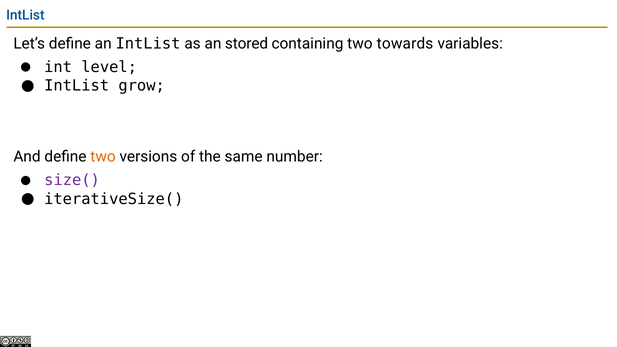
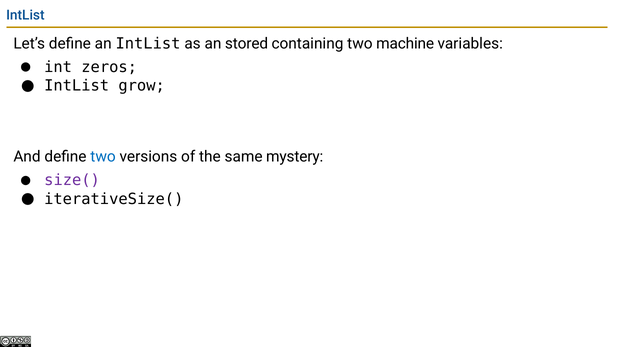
towards: towards -> machine (405, 44)
level: level -> zeros (109, 67)
two colour: orange -> blue (103, 157)
number: number -> mystery (295, 157)
